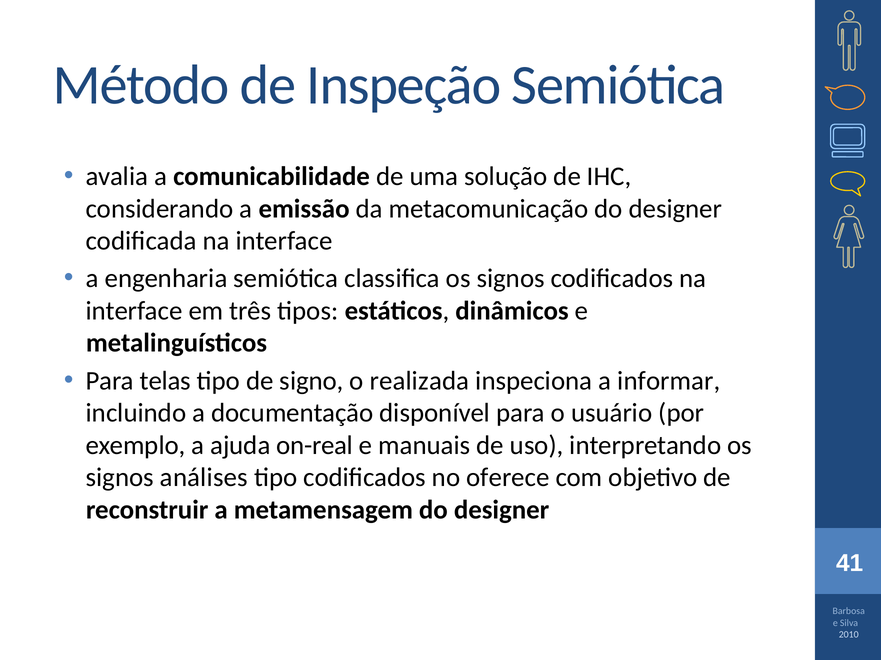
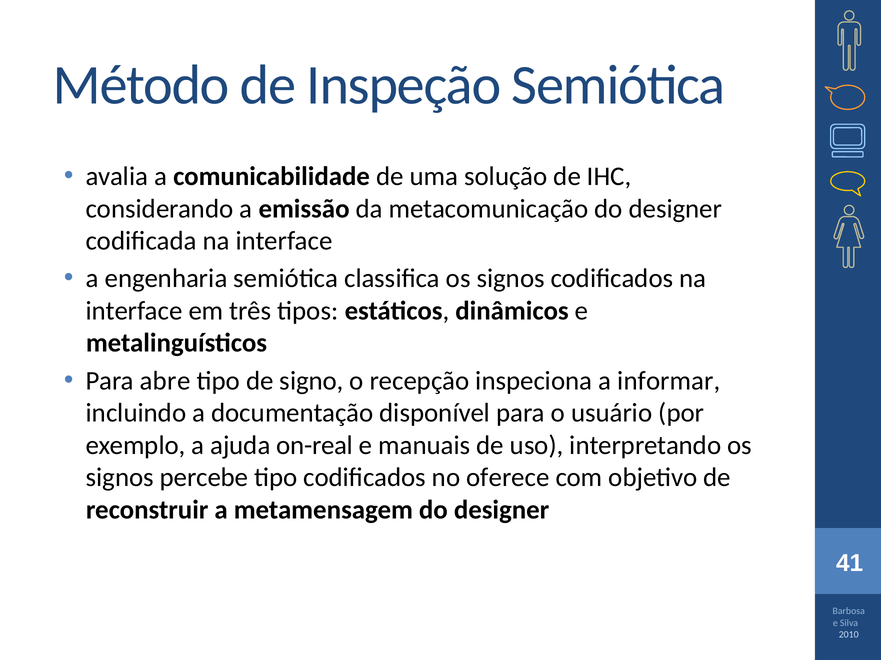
telas: telas -> abre (165, 381)
realizada: realizada -> recepção (420, 381)
análises: análises -> percebe (204, 478)
